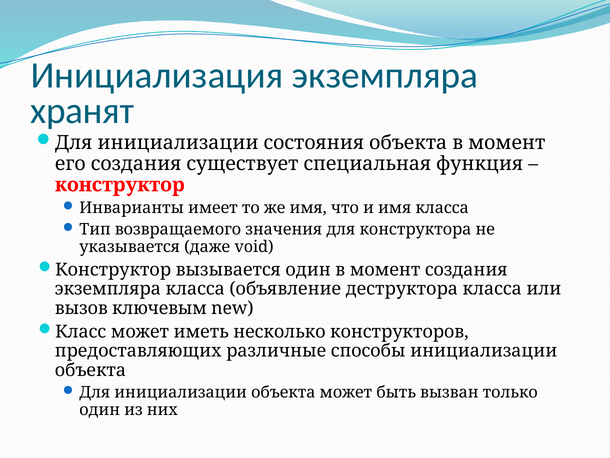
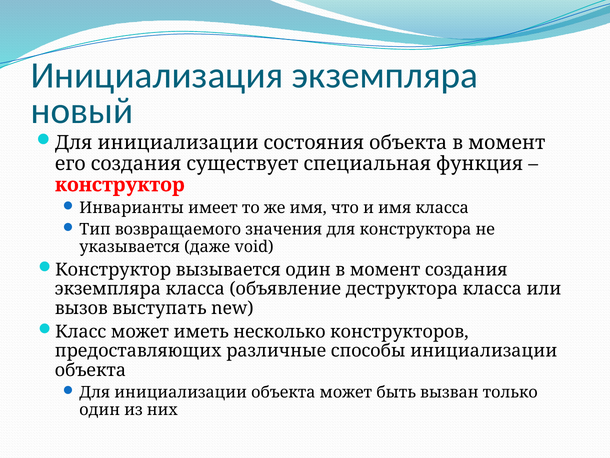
хранят: хранят -> новый (82, 111)
ключевым: ключевым -> выступать (159, 308)
